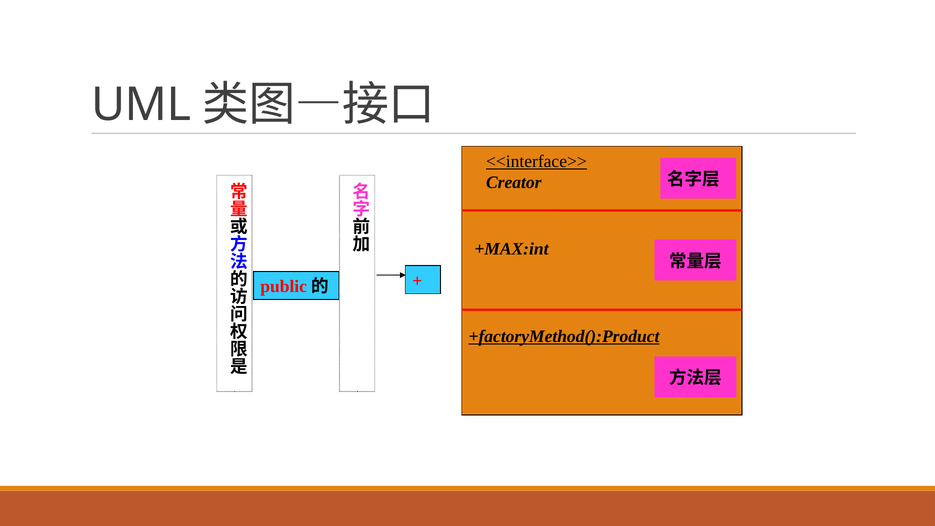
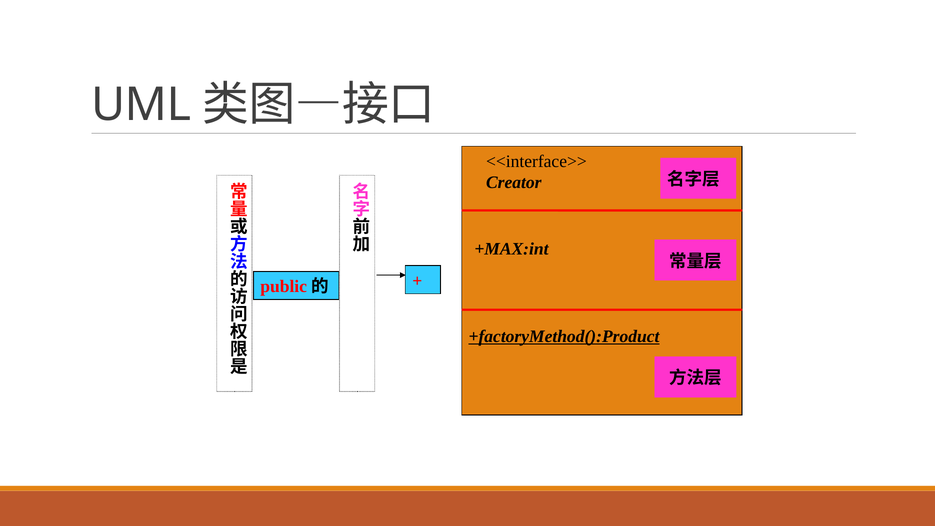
<<interface>> underline: present -> none (536, 161)
